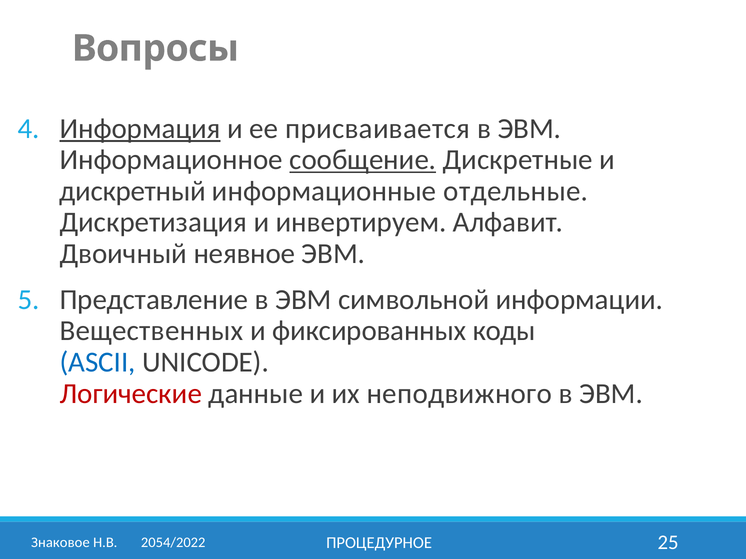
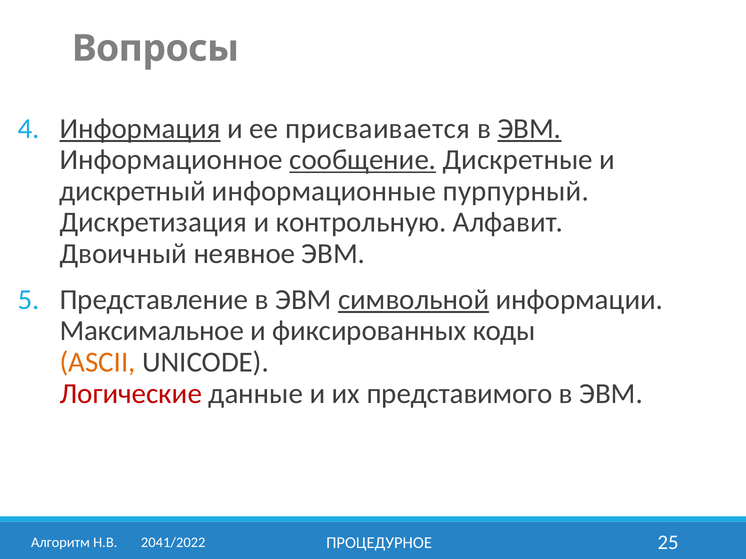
ЭВМ underline: none -> present (529, 129)
отдельные: отдельные -> пурпурный (516, 191)
инвертируем: инвертируем -> контрольную (361, 223)
символьной underline: none -> present (414, 300)
Вещественных: Вещественных -> Максимальное (152, 331)
ASCII colour: blue -> orange (98, 362)
неподвижного: неподвижного -> представимого (460, 394)
Знаковое: Знаковое -> Алгоритм (60, 543)
2054/2022: 2054/2022 -> 2041/2022 (173, 543)
